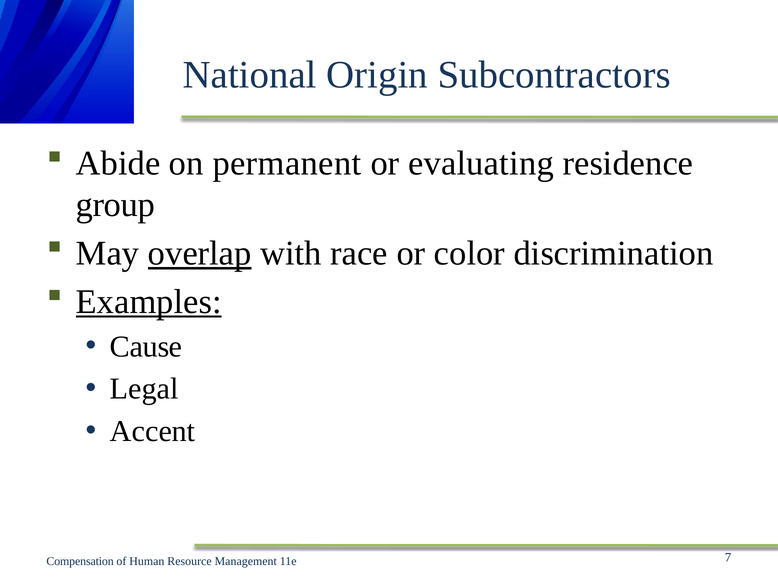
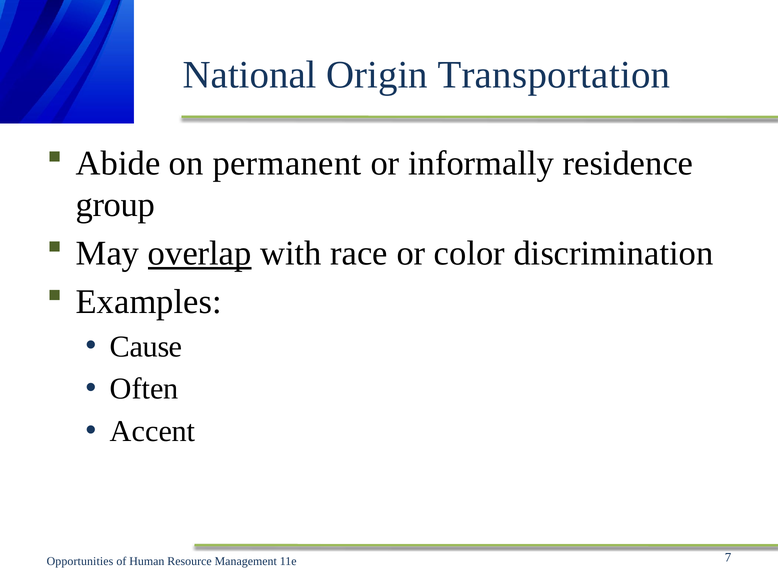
Subcontractors: Subcontractors -> Transportation (554, 75)
evaluating: evaluating -> informally (481, 163)
Examples underline: present -> none (149, 302)
Legal: Legal -> Often (144, 389)
Compensation: Compensation -> Opportunities (80, 561)
